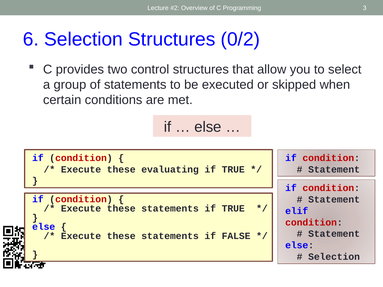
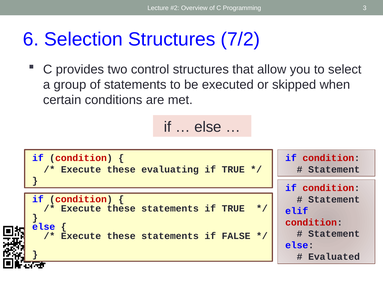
0/2: 0/2 -> 7/2 (240, 39)
Selection: Selection -> Evaluated (334, 257)
